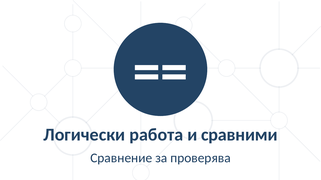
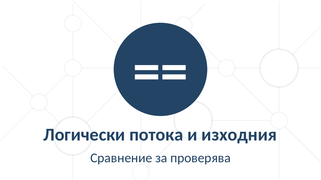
работа: работа -> потока (156, 135)
сравними: сравними -> изходния (239, 135)
